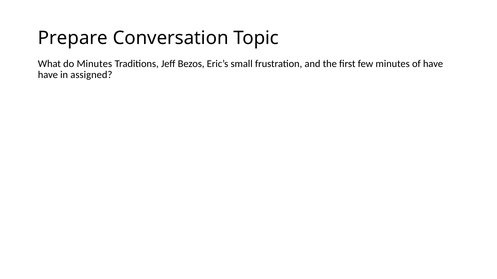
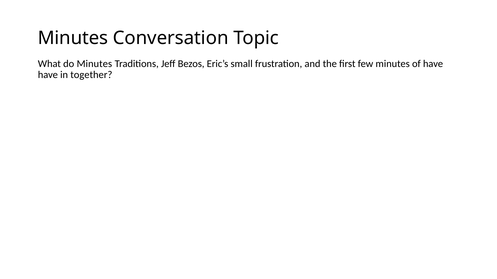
Prepare: Prepare -> Minutes (73, 38)
assigned: assigned -> together (91, 75)
